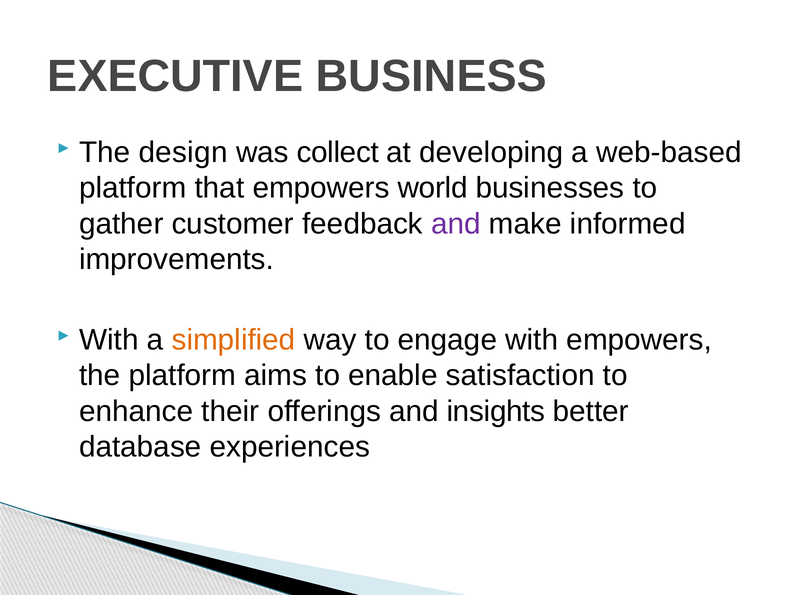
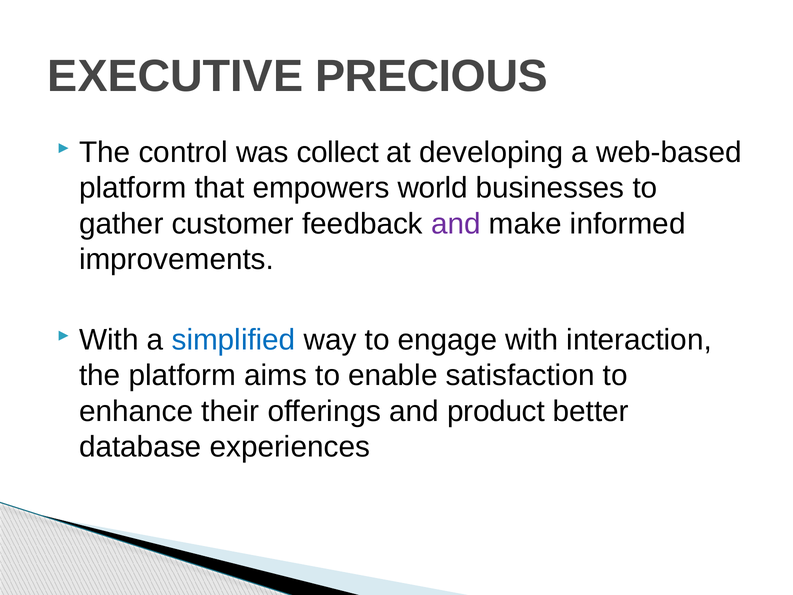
BUSINESS: BUSINESS -> PRECIOUS (432, 77)
design: design -> control (183, 152)
simplified colour: orange -> blue (234, 340)
with empowers: empowers -> interaction (639, 340)
insights: insights -> product (496, 411)
